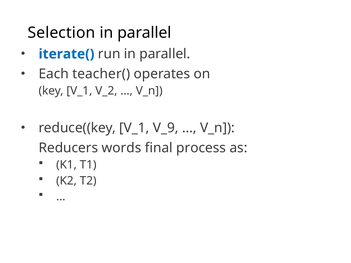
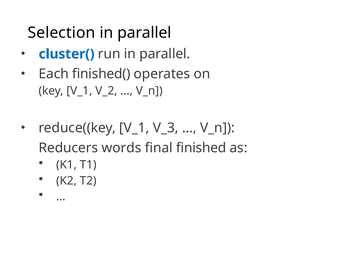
iterate(: iterate( -> cluster( (67, 54)
teacher(: teacher( -> finished( (101, 74)
V_9: V_9 -> V_3 (166, 128)
process: process -> finished (201, 148)
